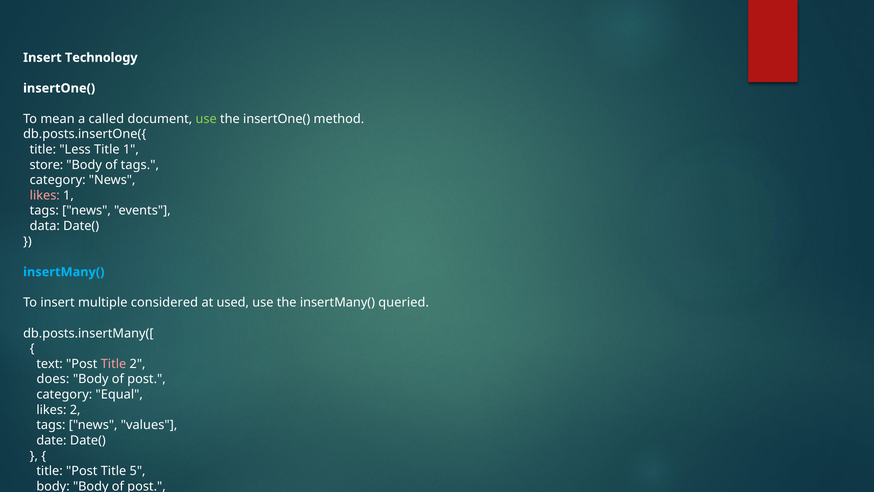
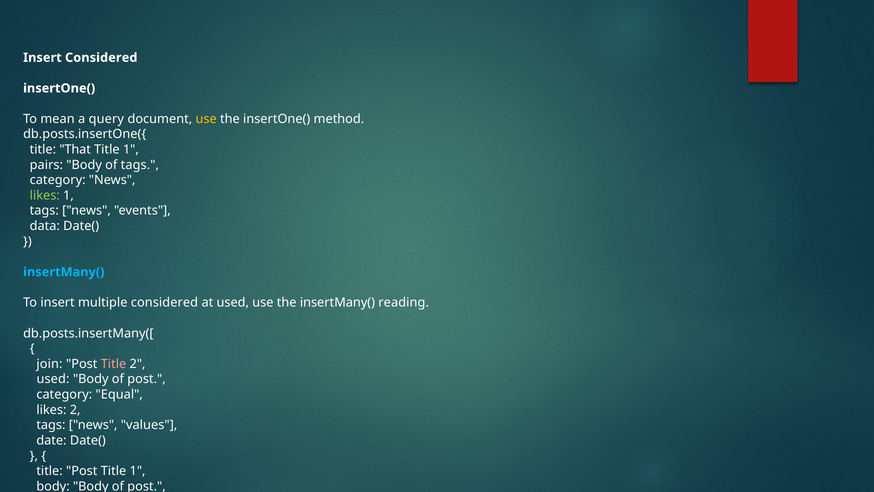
Insert Technology: Technology -> Considered (101, 58)
called: called -> query (106, 119)
use colour: light green -> yellow (206, 119)
Less: Less -> That (75, 149)
store: store -> pairs (46, 165)
likes colour: pink -> light green (45, 195)
queried: queried -> reading (404, 302)
text: text -> join (49, 364)
does: does -> used (53, 379)
Post Title 5: 5 -> 1 (138, 471)
